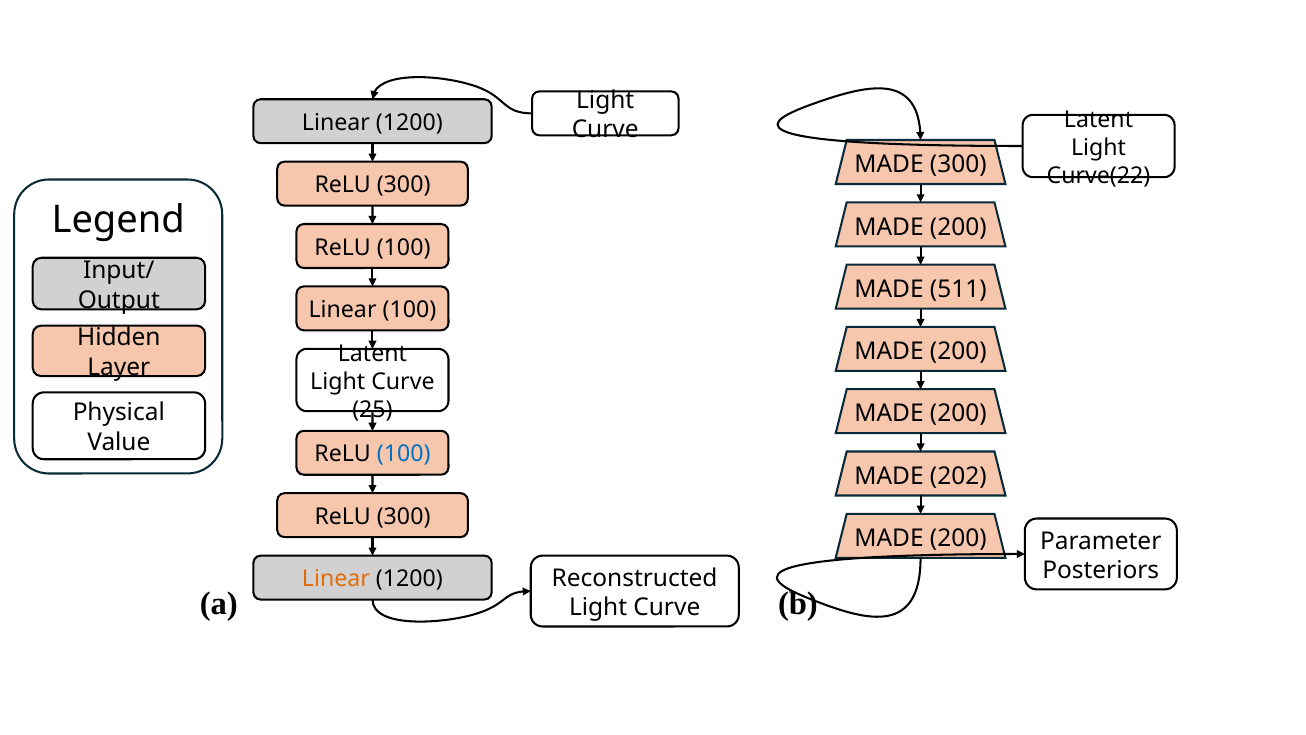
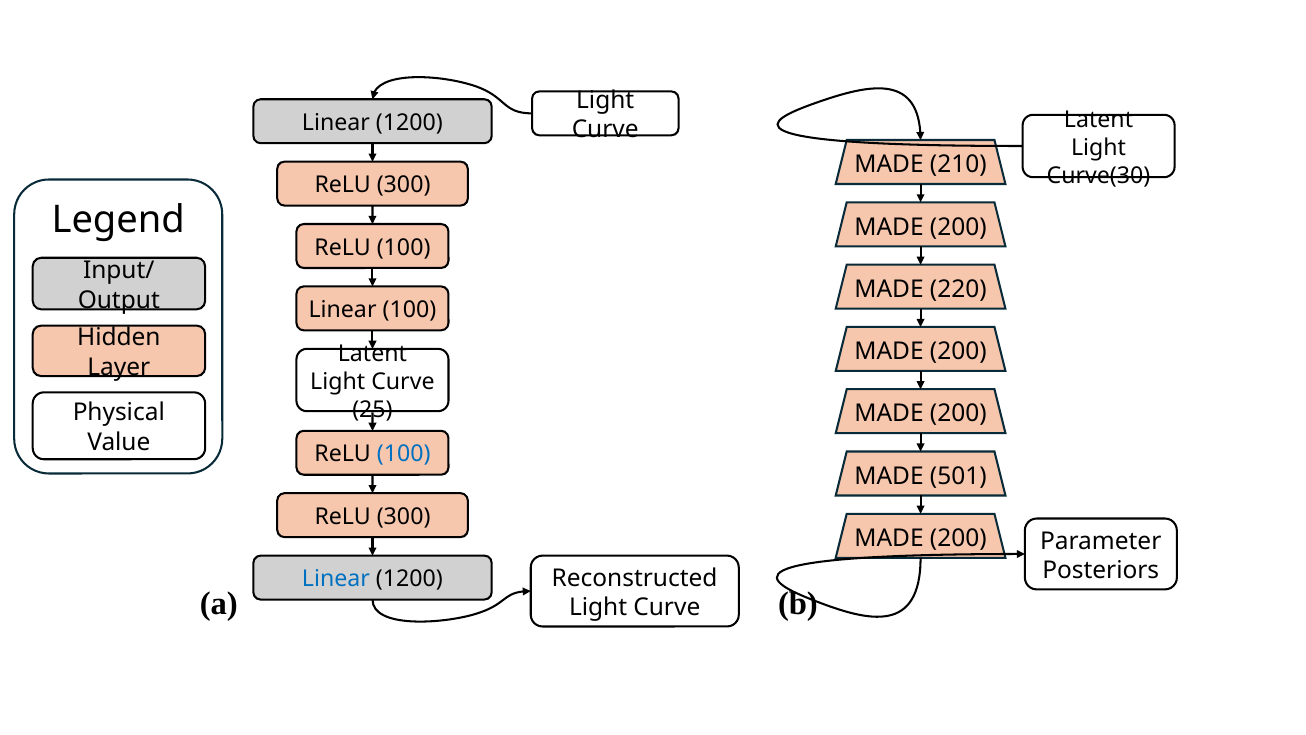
MADE 300: 300 -> 210 (958, 165)
Curve(22: Curve(22 -> Curve(30 (1099, 175)
511: 511 -> 220 (958, 289)
202: 202 -> 501 (958, 476)
Linear colour: orange -> blue (336, 579)
